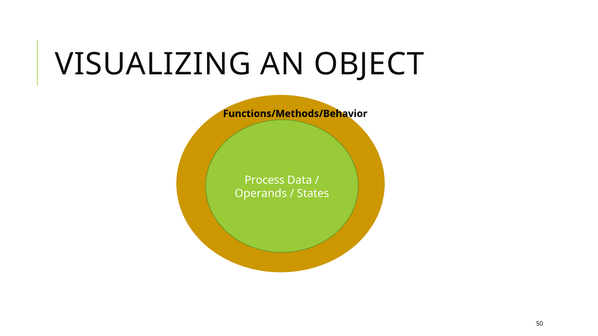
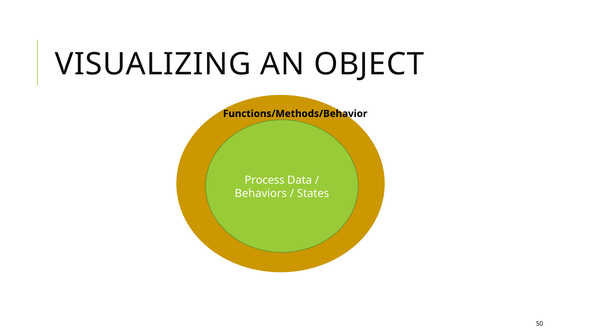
Operands: Operands -> Behaviors (261, 194)
